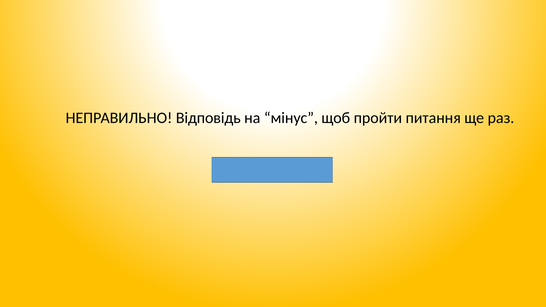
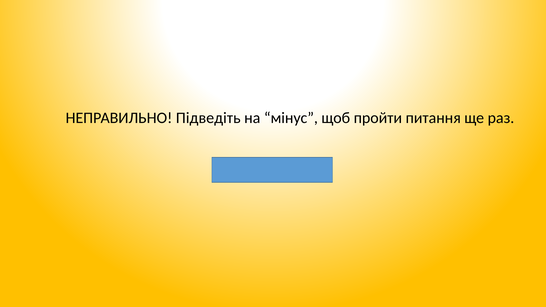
Відповідь: Відповідь -> Підведіть (208, 118)
